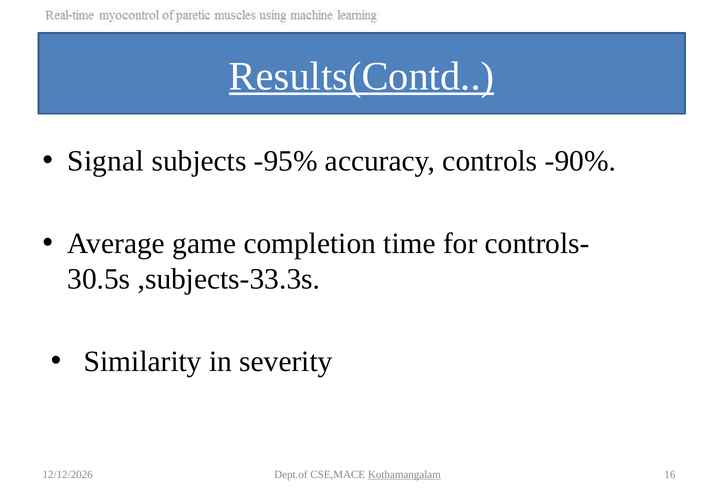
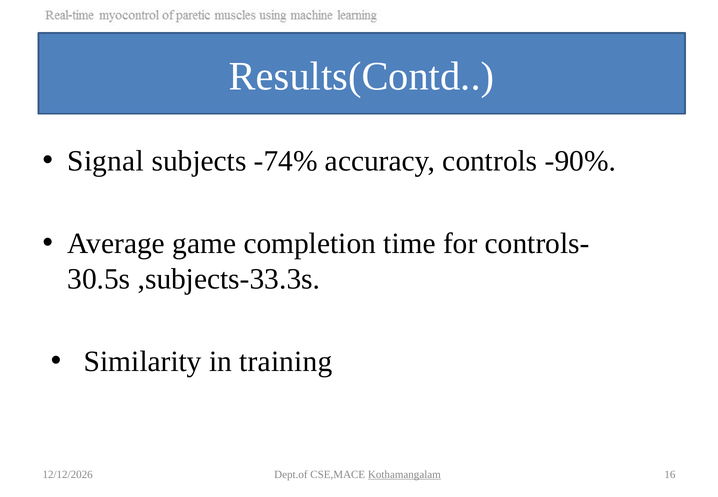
Results(Contd underline: present -> none (362, 76)
-95%: -95% -> -74% (286, 161)
severity: severity -> training (286, 362)
